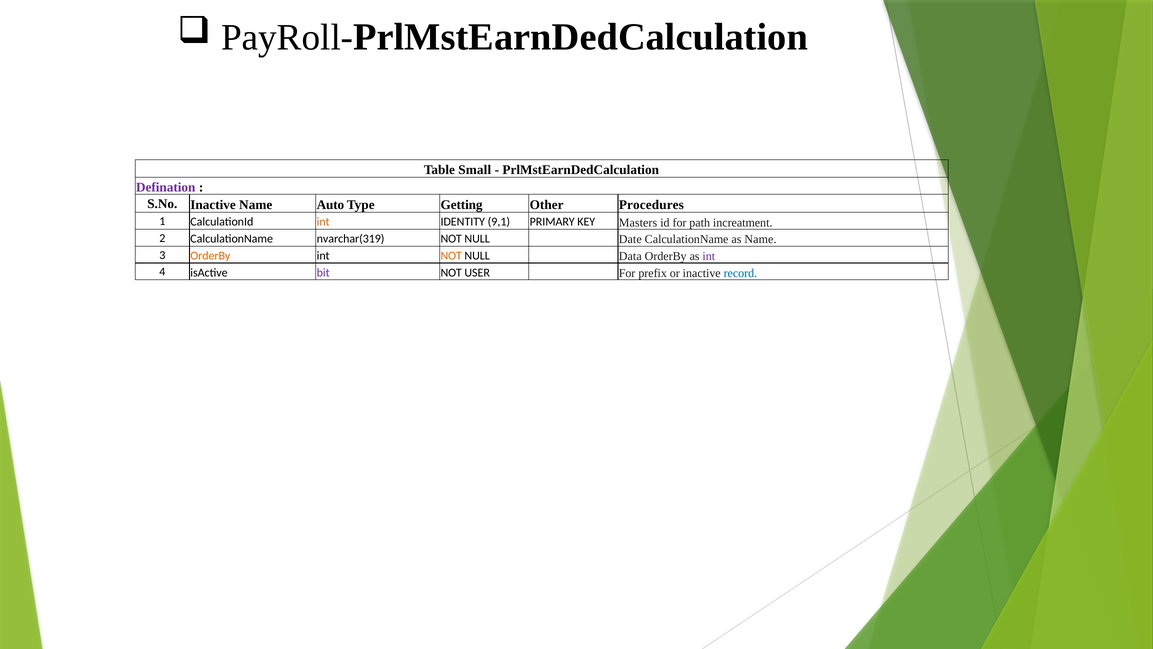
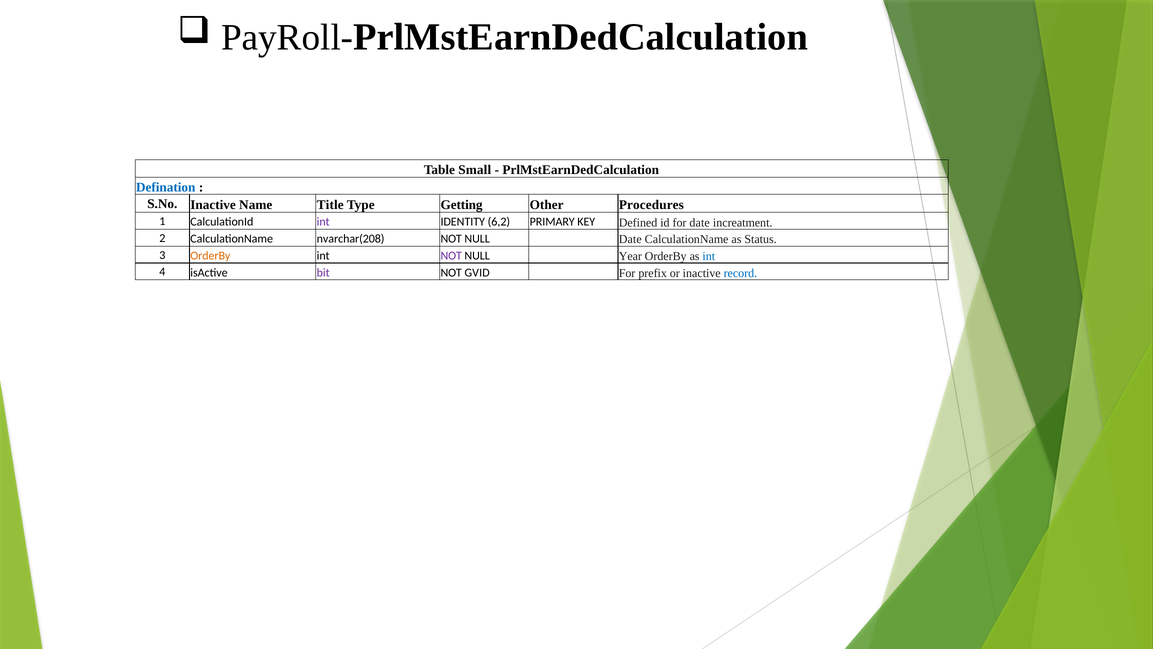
Defination colour: purple -> blue (166, 187)
Auto: Auto -> Title (330, 205)
int colour: orange -> purple (323, 222)
9,1: 9,1 -> 6,2 (499, 222)
Masters: Masters -> Defined (638, 222)
for path: path -> date (700, 222)
nvarchar(319: nvarchar(319 -> nvarchar(208 (351, 239)
as Name: Name -> Status (761, 239)
NOT colour: orange -> purple (451, 256)
Data: Data -> Year (630, 256)
int colour: purple -> blue (709, 256)
USER: USER -> GVID (477, 273)
